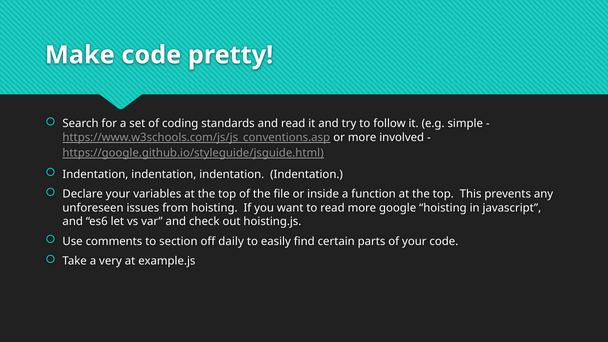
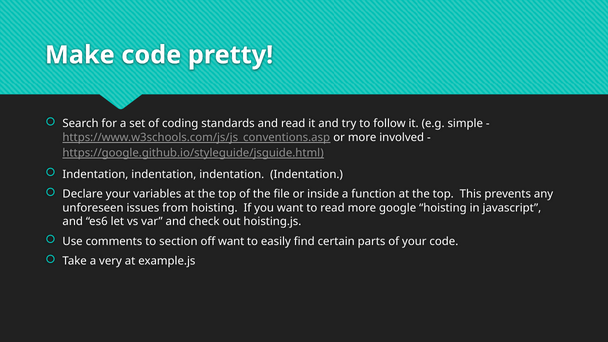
off daily: daily -> want (231, 241)
